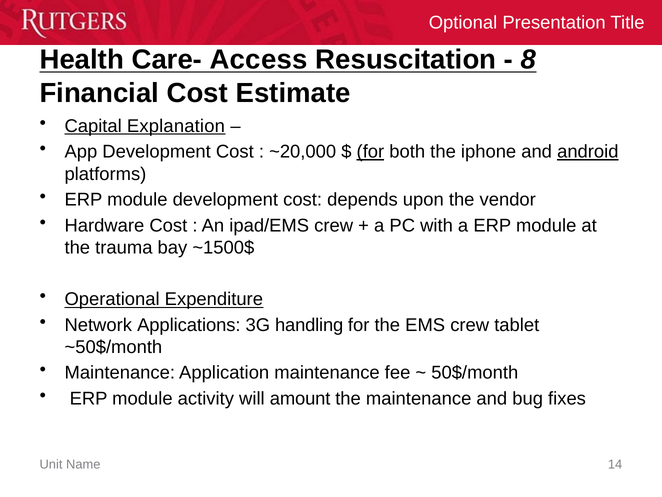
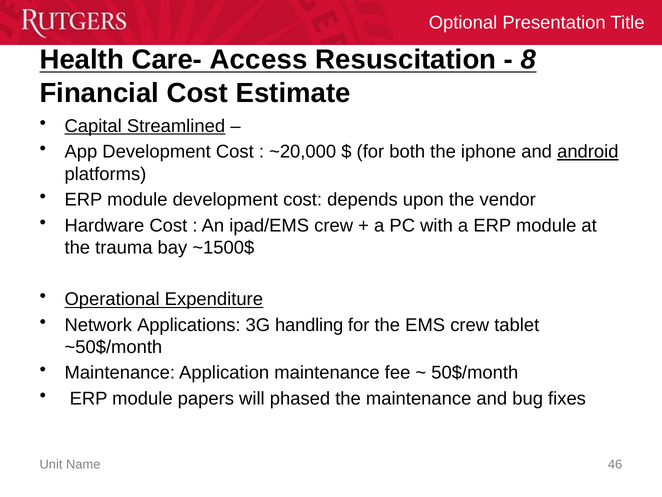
Explanation: Explanation -> Streamlined (176, 126)
for underline: present -> none (370, 152)
activity: activity -> papers (206, 398)
amount: amount -> phased (300, 398)
14: 14 -> 46 (615, 464)
